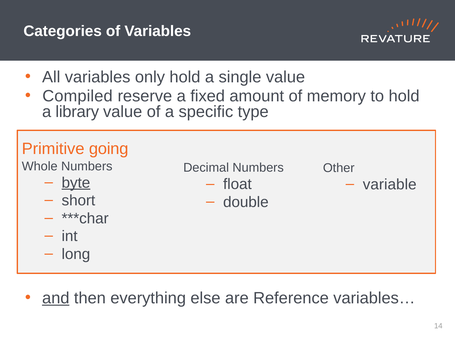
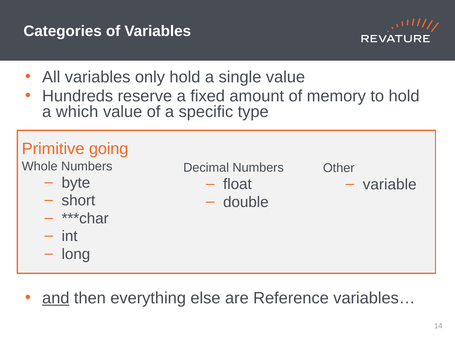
Compiled: Compiled -> Hundreds (78, 96)
library: library -> which (77, 112)
byte underline: present -> none (76, 183)
